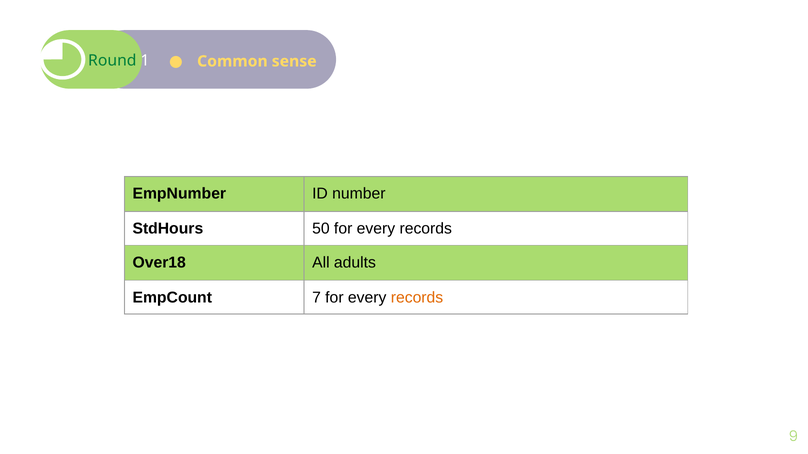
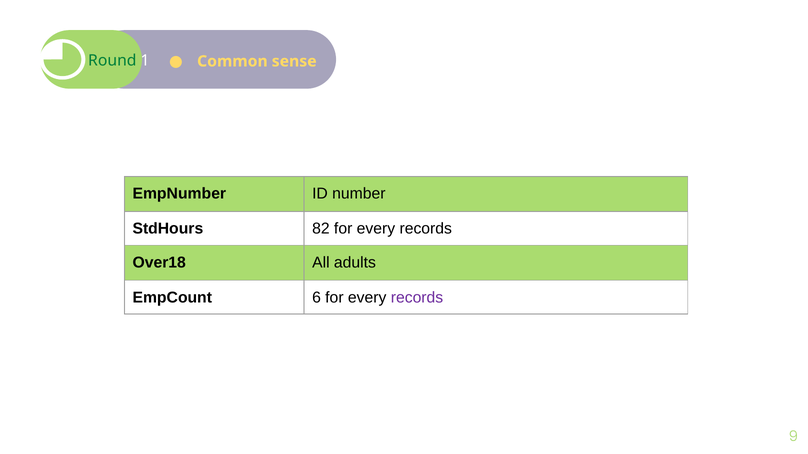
50: 50 -> 82 (321, 229)
7: 7 -> 6 (317, 298)
records colour: orange -> purple (417, 298)
